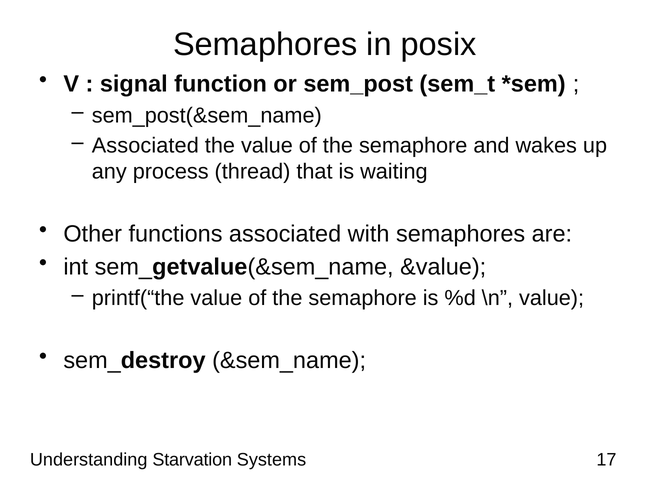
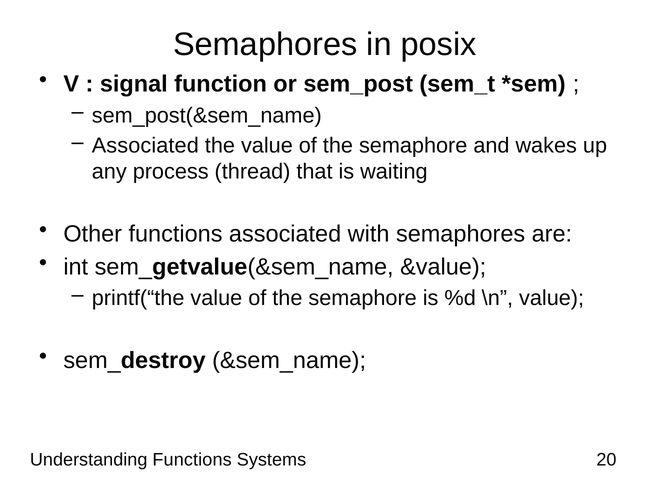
Understanding Starvation: Starvation -> Functions (192, 459)
17: 17 -> 20 (606, 459)
